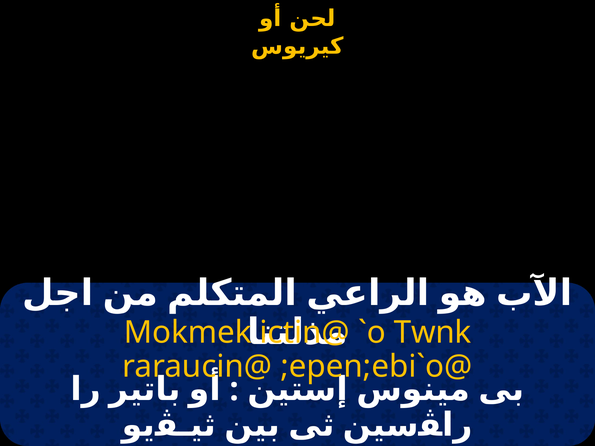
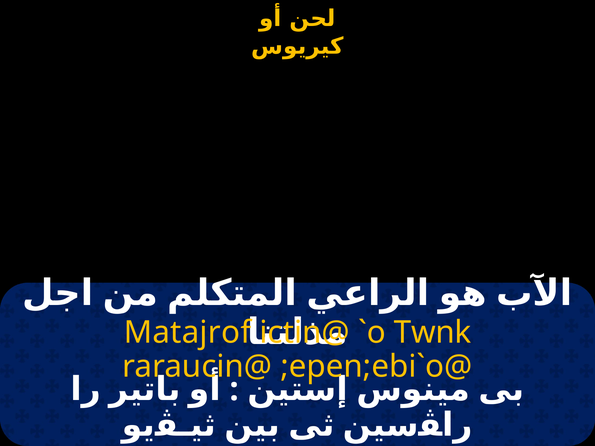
Mokmek: Mokmek -> Matajrof (187, 333)
